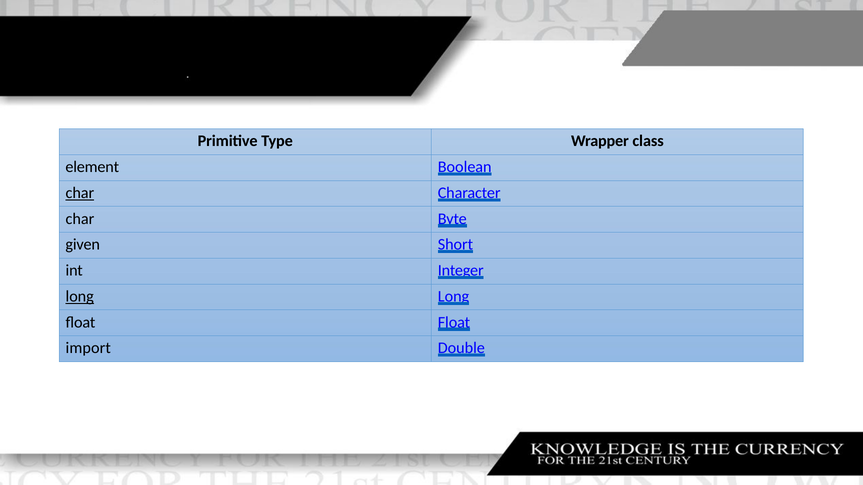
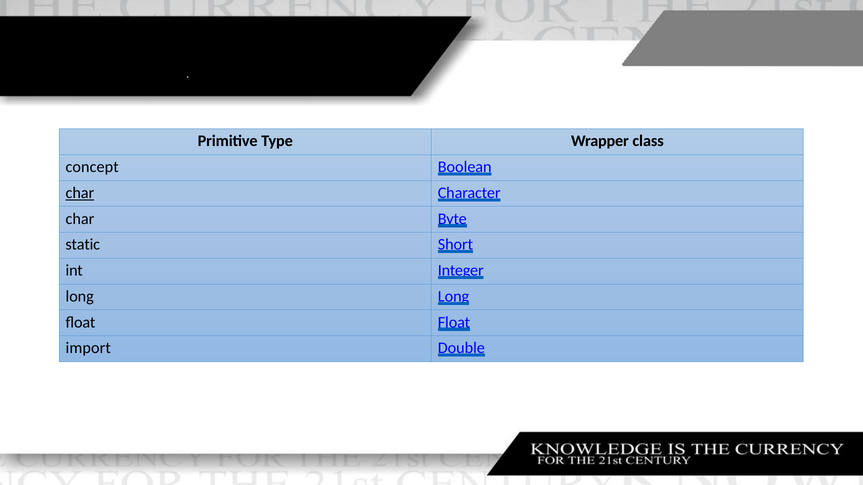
element: element -> concept (92, 167)
given: given -> static (83, 245)
long underline: present -> none (80, 297)
